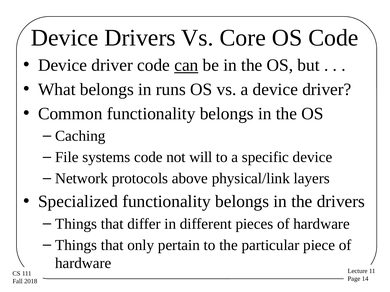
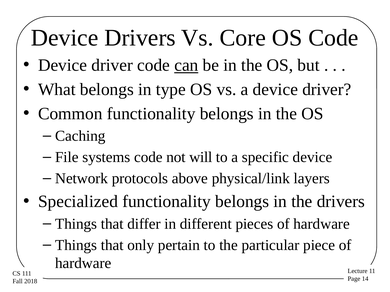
runs: runs -> type (171, 90)
